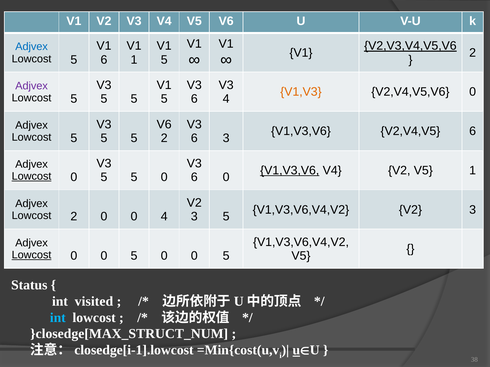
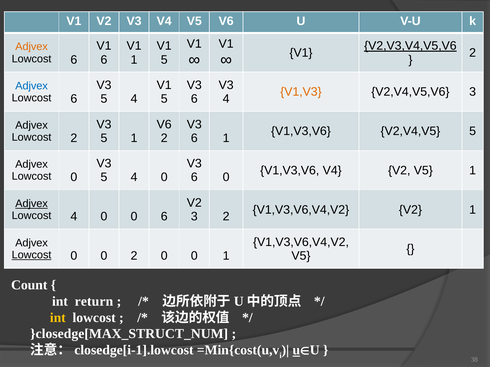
Adjvex colour: blue -> orange (32, 47)
5: 5 -> 6 (74, 60)
Adjvex colour: purple -> blue (32, 86)
V2,V4,V5,V6 0: 0 -> 3 (473, 92)
5: 5 -> 6 (74, 99)
5: 5 -> 4 (134, 99)
V2,V4,V5 6: 6 -> 5 (473, 131)
5: 5 -> 2 (74, 138)
5: 5 -> 1 (134, 138)
6 3: 3 -> 1 (226, 138)
V1,V3,V6 underline: present -> none (290, 171)
Lowcost underline: present -> none (32, 177)
5: 5 -> 4 (134, 178)
Adjvex underline: none -> present (32, 204)
V1,V3,V6,V4,V2 V2 3: 3 -> 1 (473, 210)
Lowcost 2: 2 -> 4 (74, 217)
0 4: 4 -> 6 (164, 217)
3 5: 5 -> 2 (226, 217)
5: 5 -> 2 (134, 256)
5: 5 -> 1 (226, 256)
Status: Status -> Count (29, 285)
visited: visited -> return (94, 302)
int colour: light blue -> yellow (58, 318)
